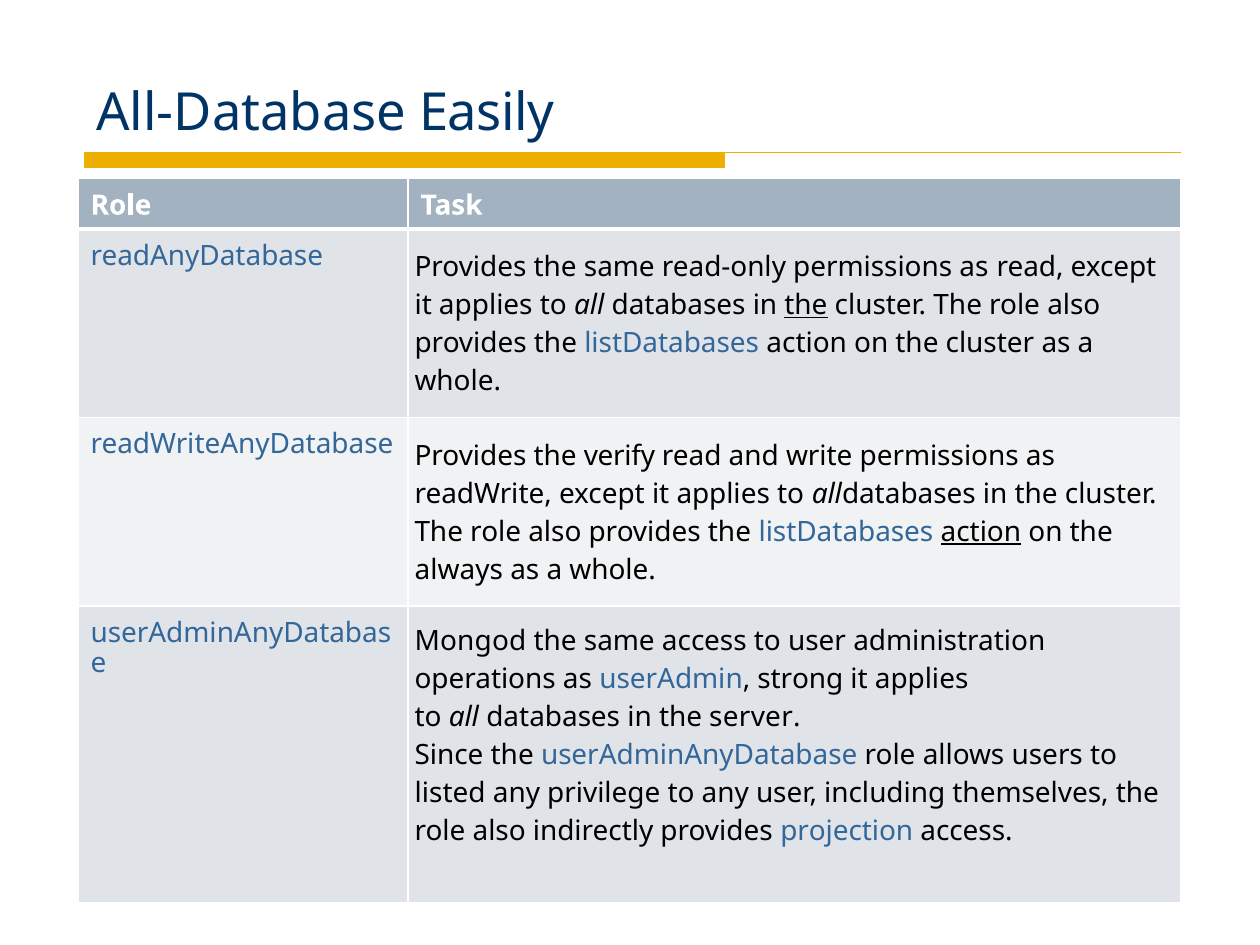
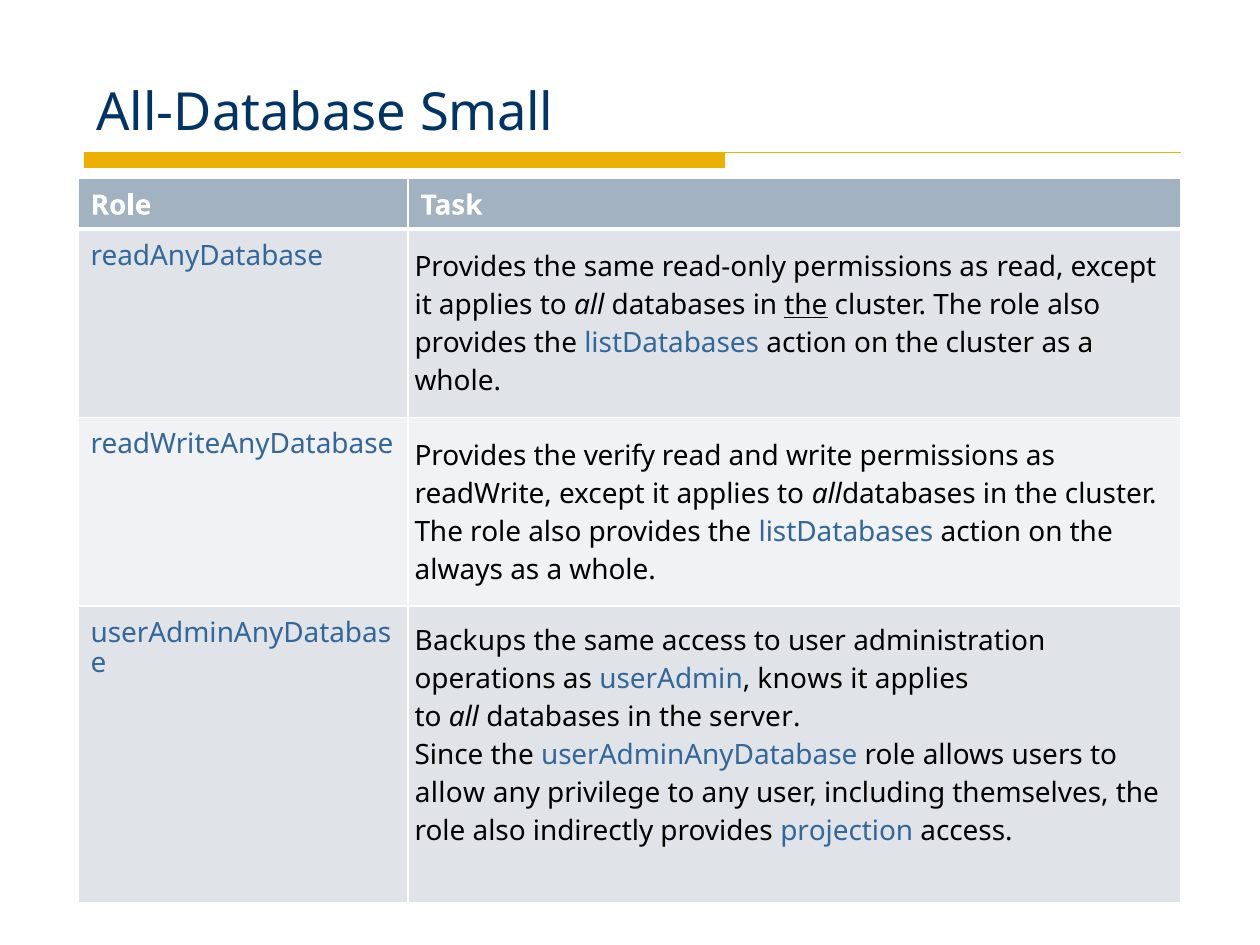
Easily: Easily -> Small (487, 113)
action underline: present -> none (981, 532)
Mongod: Mongod -> Backups (470, 641)
strong: strong -> knows (800, 679)
listed: listed -> allow (450, 793)
